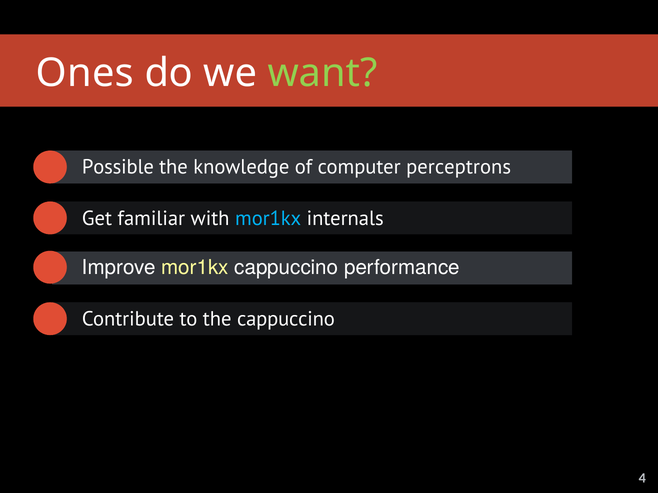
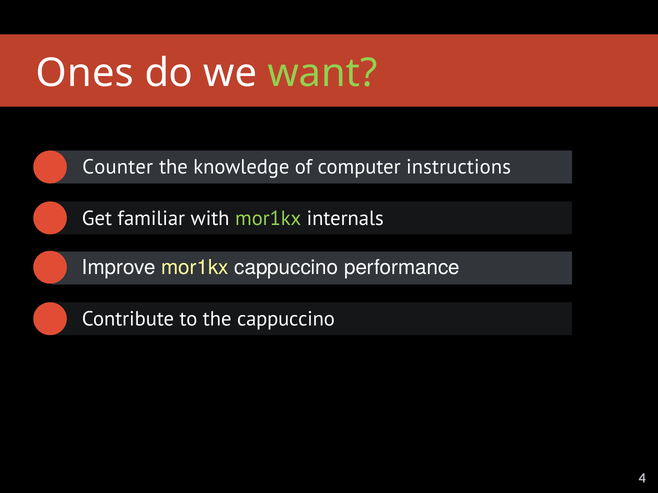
Possible: Possible -> Counter (118, 167)
perceptrons: perceptrons -> instructions (459, 167)
mor1kx colour: light blue -> light green (268, 218)
